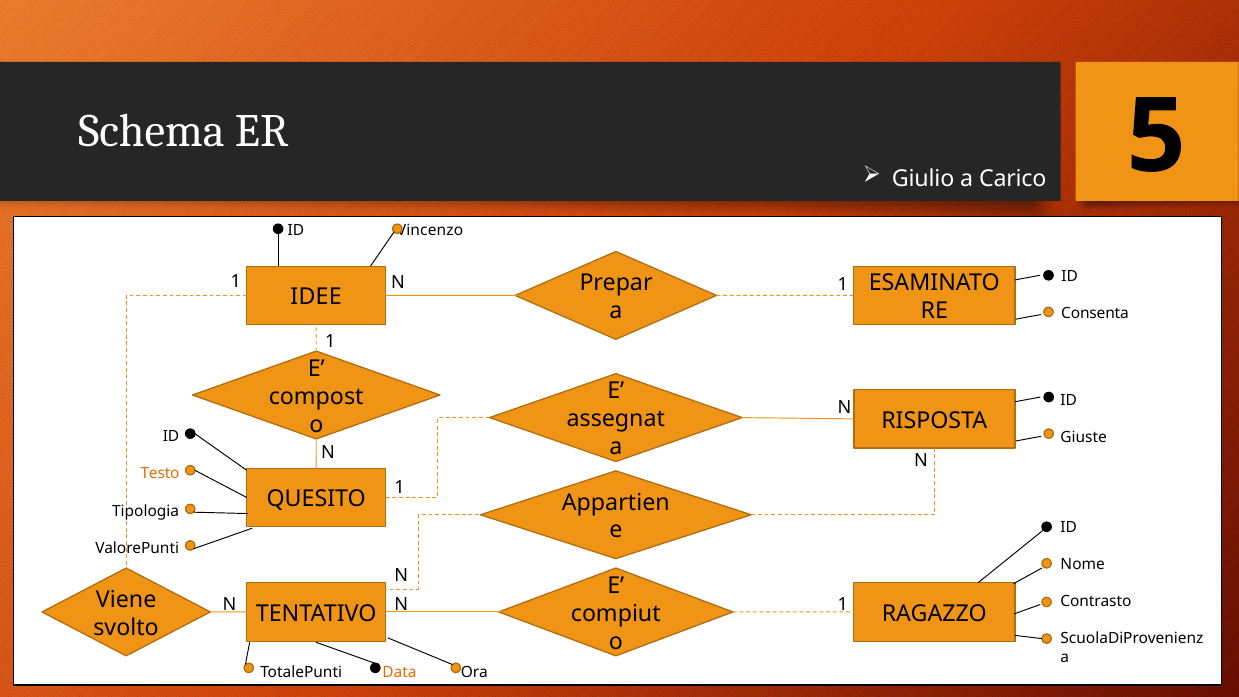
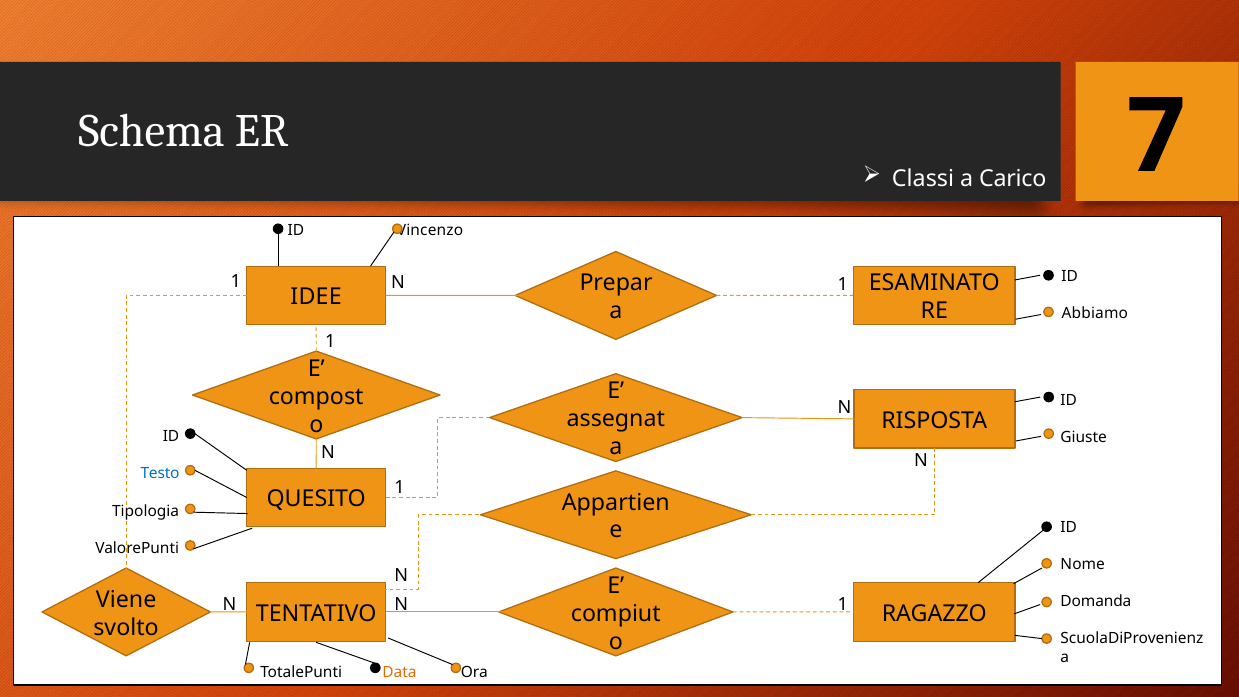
5: 5 -> 7 (1156, 137)
Giulio: Giulio -> Classi (923, 179)
Consenta: Consenta -> Abbiamo (1095, 314)
Testo colour: orange -> blue (160, 474)
Contrasto: Contrasto -> Domanda (1096, 602)
